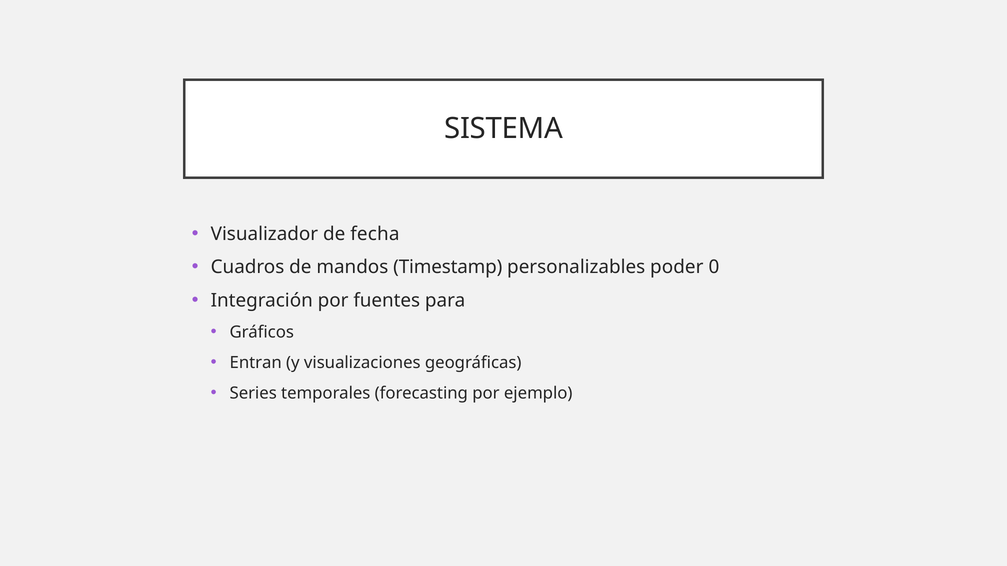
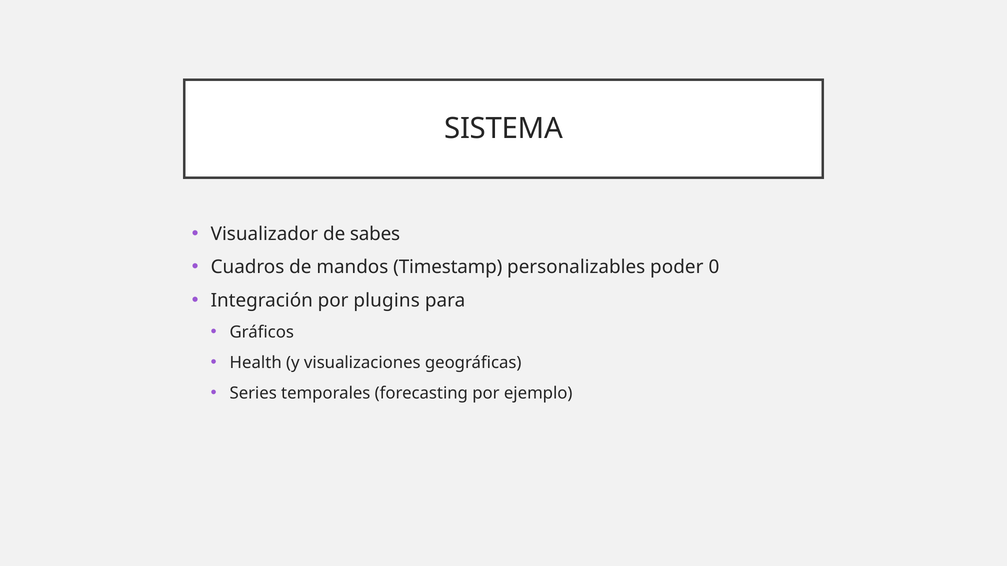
fecha: fecha -> sabes (375, 234)
fuentes: fuentes -> plugins (387, 301)
Entran: Entran -> Health (256, 363)
